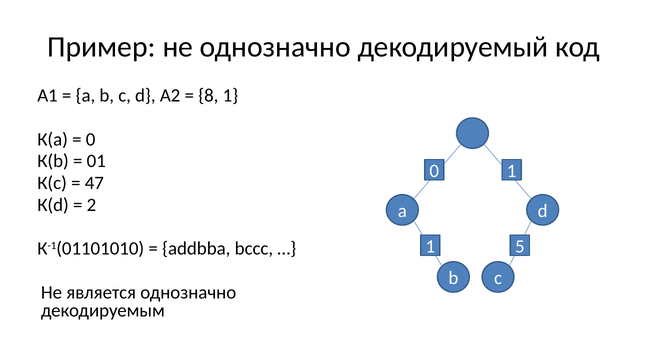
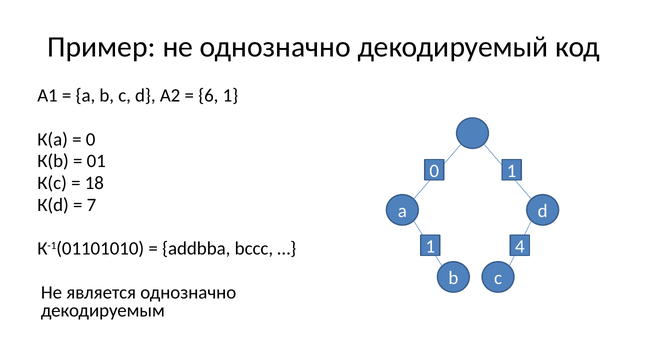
8: 8 -> 6 (208, 96)
47: 47 -> 18 (94, 183)
2: 2 -> 7 (91, 205)
5: 5 -> 4 (520, 247)
